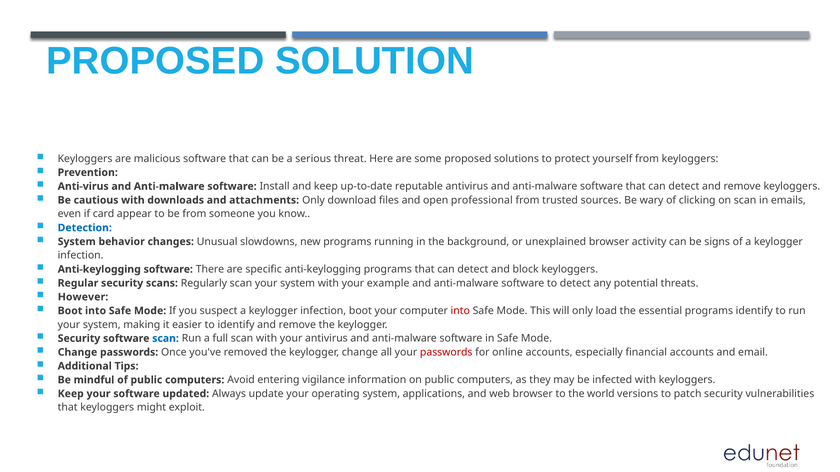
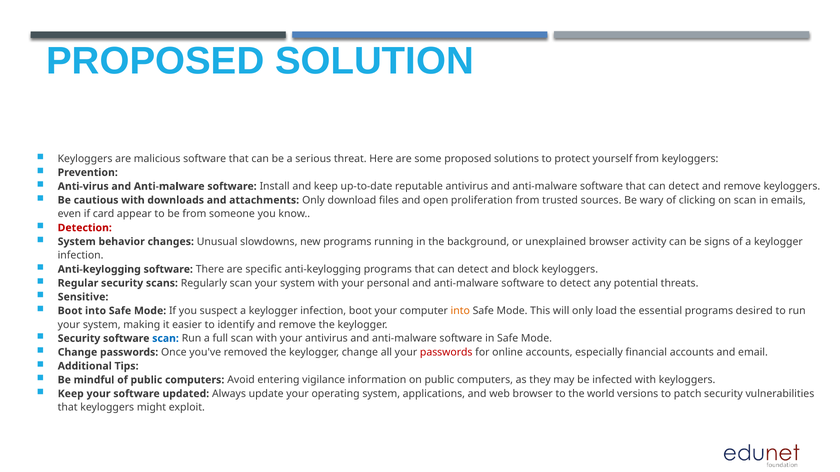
professional: professional -> proliferation (482, 200)
Detection colour: blue -> red (85, 228)
example: example -> personal (388, 283)
However: However -> Sensitive (83, 297)
into colour: red -> orange (460, 311)
programs identify: identify -> desired (754, 311)
